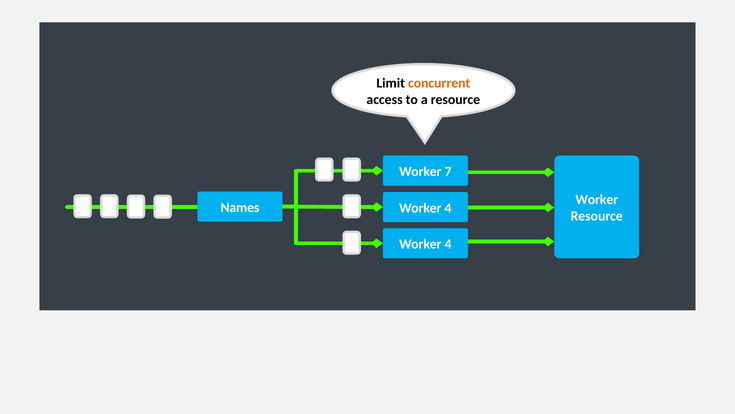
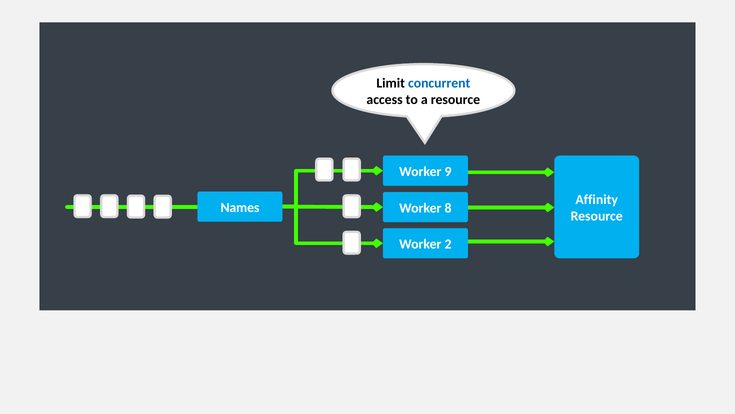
concurrent colour: orange -> blue (439, 83)
7: 7 -> 9 (448, 171)
Worker: Worker -> Affinity (597, 199)
4: 4 -> 8 (448, 208)
4: 4 -> 2 (448, 244)
